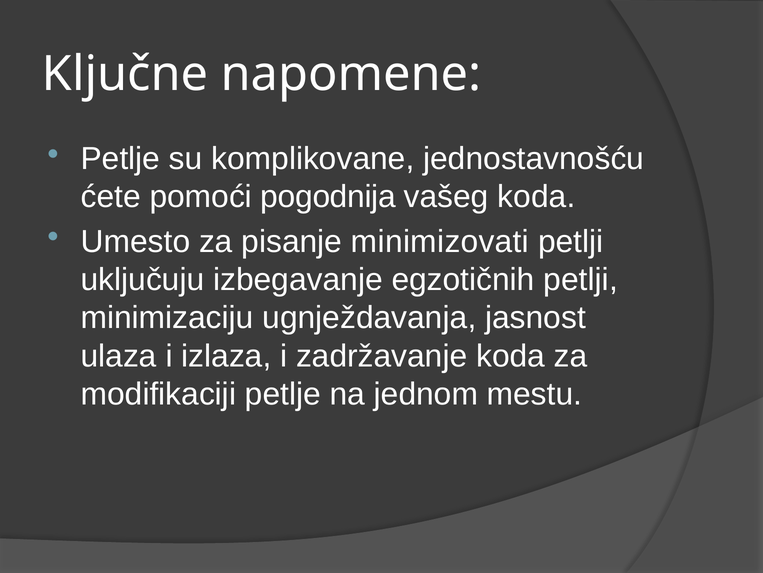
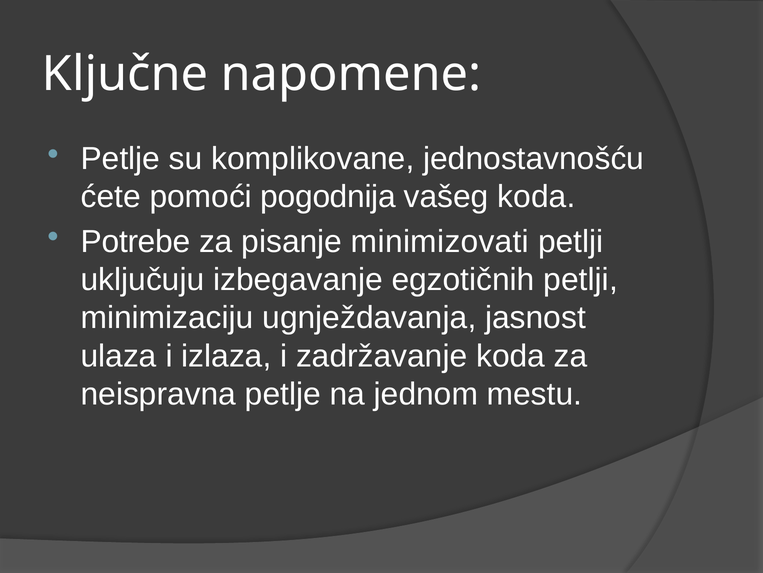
Umesto: Umesto -> Potrebe (136, 241)
modifikaciji: modifikaciji -> neispravna (158, 394)
